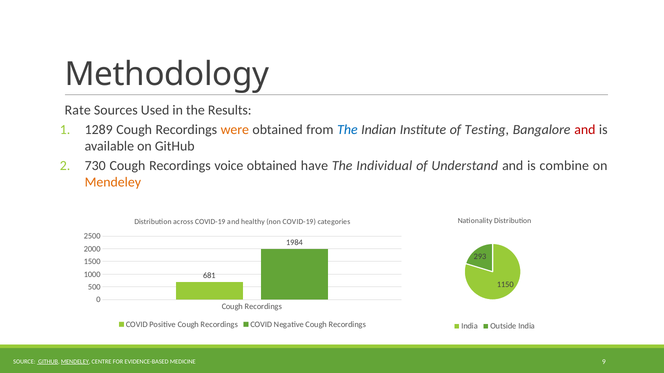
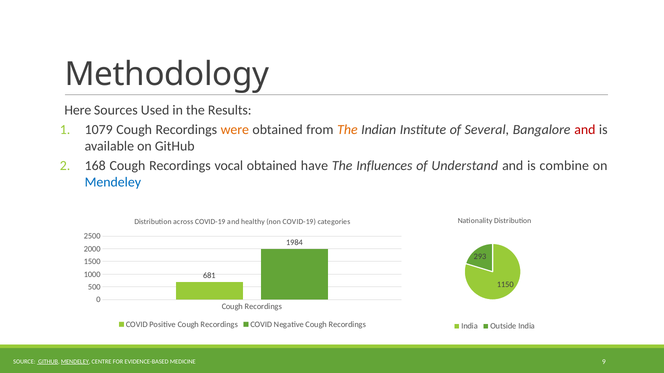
Rate: Rate -> Here (78, 110)
1289: 1289 -> 1079 (99, 130)
The colour: blue -> orange (347, 130)
Testing: Testing -> Several (487, 130)
730: 730 -> 168 (95, 166)
voice: voice -> vocal (229, 166)
Individual: Individual -> Influences (384, 166)
Mendeley colour: orange -> blue (113, 183)
